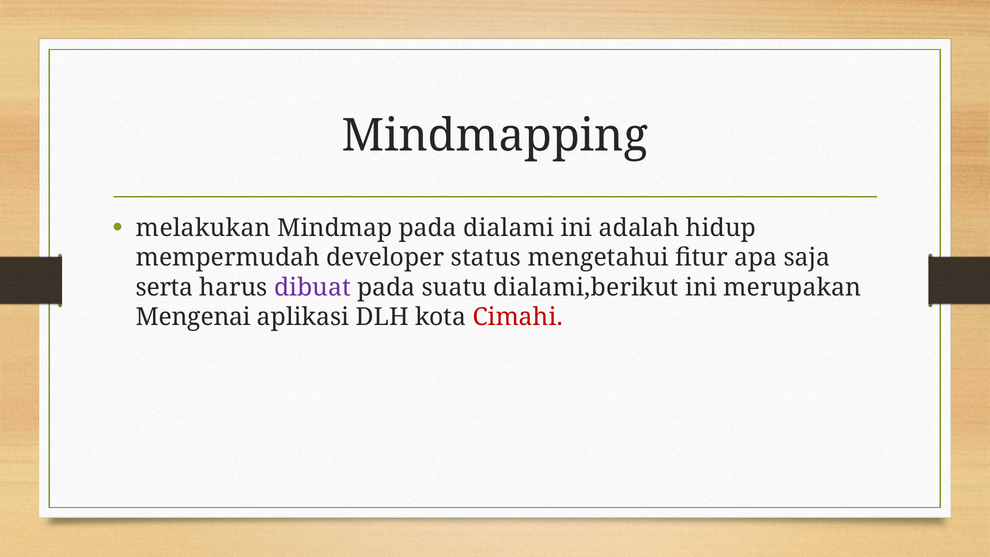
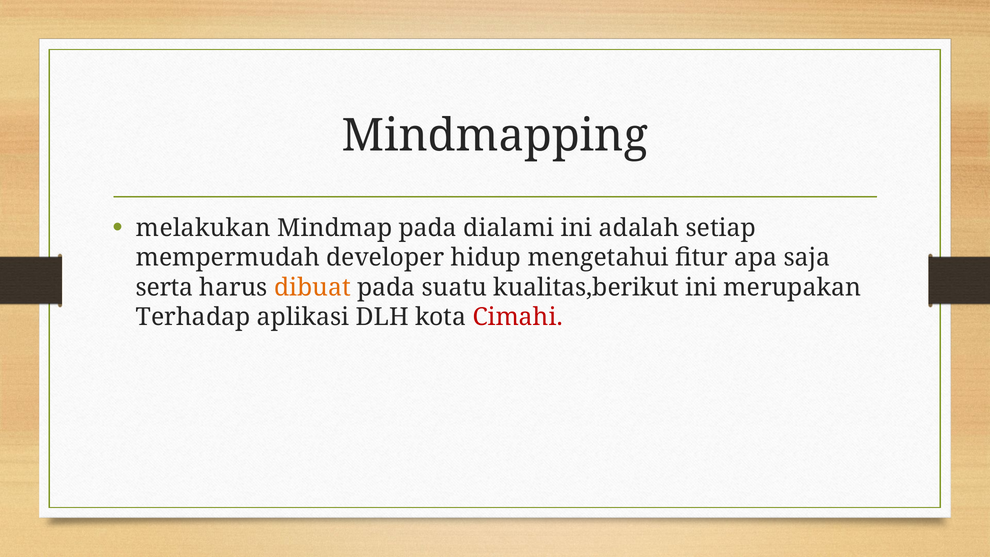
hidup: hidup -> setiap (721, 228)
status: status -> hidup (486, 258)
dibuat colour: purple -> orange (312, 287)
dialami,berikut: dialami,berikut -> kualitas,berikut (586, 287)
Mengenai: Mengenai -> Terhadap (193, 317)
